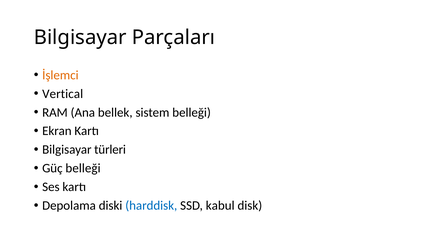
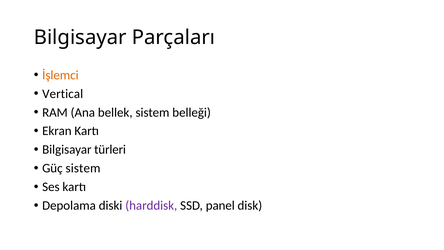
Güç belleği: belleği -> sistem (83, 168)
harddisk colour: blue -> purple (151, 205)
kabul: kabul -> panel (220, 205)
